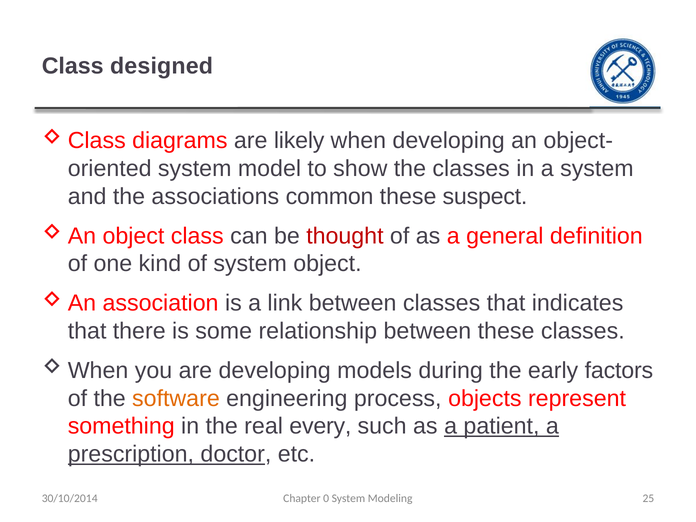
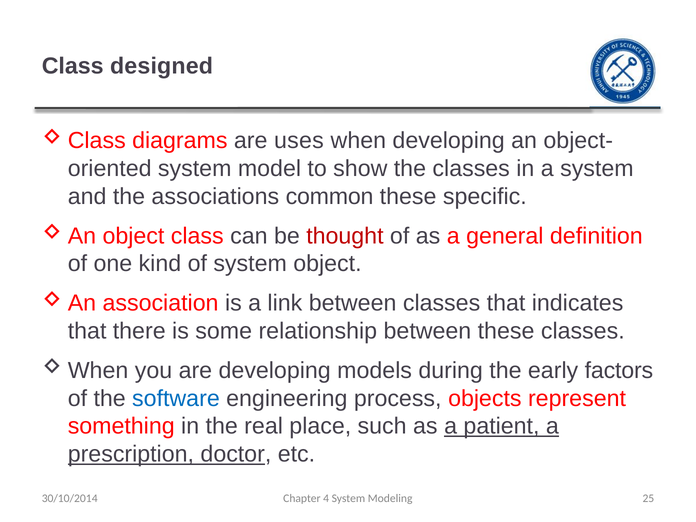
likely: likely -> uses (299, 141)
suspect: suspect -> specific (485, 196)
software colour: orange -> blue (176, 398)
every: every -> place (320, 426)
0: 0 -> 4 (326, 499)
